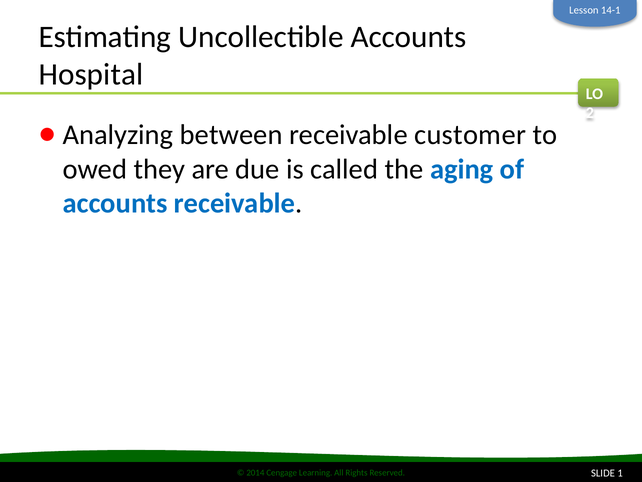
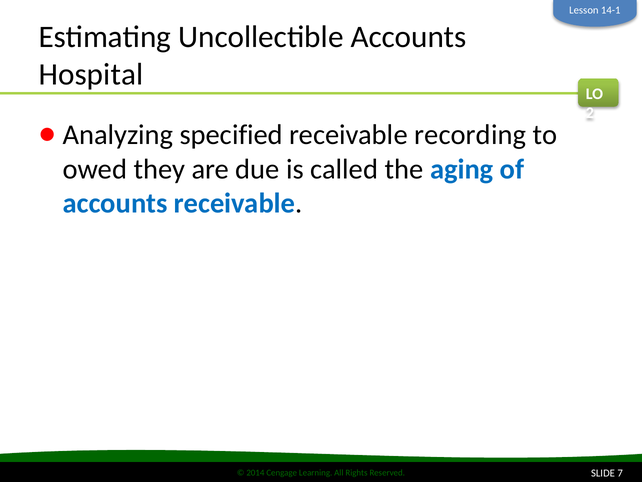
between: between -> specified (231, 135)
customer: customer -> recording (470, 135)
1: 1 -> 7 (620, 472)
